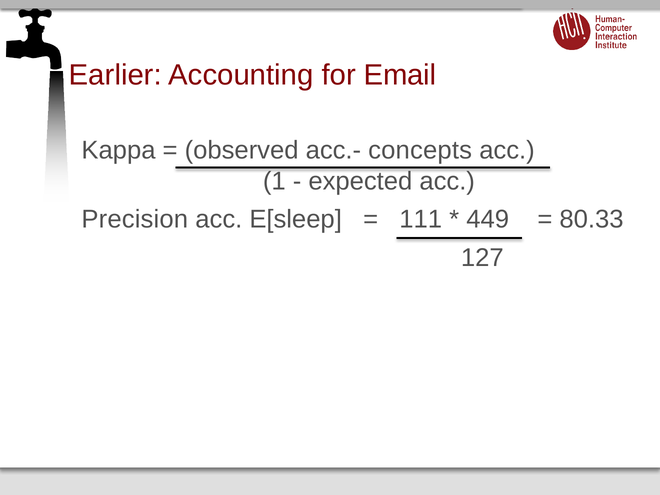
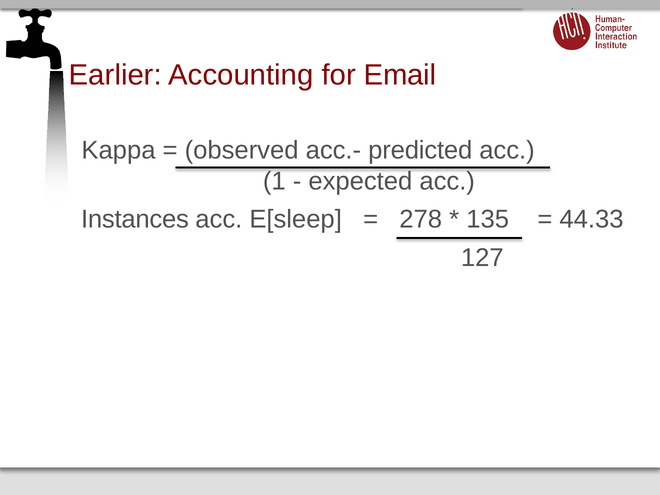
concepts: concepts -> predicted (420, 151)
Precision: Precision -> Instances (135, 219)
111: 111 -> 278 (421, 219)
449: 449 -> 135 (488, 219)
80.33: 80.33 -> 44.33 (592, 219)
